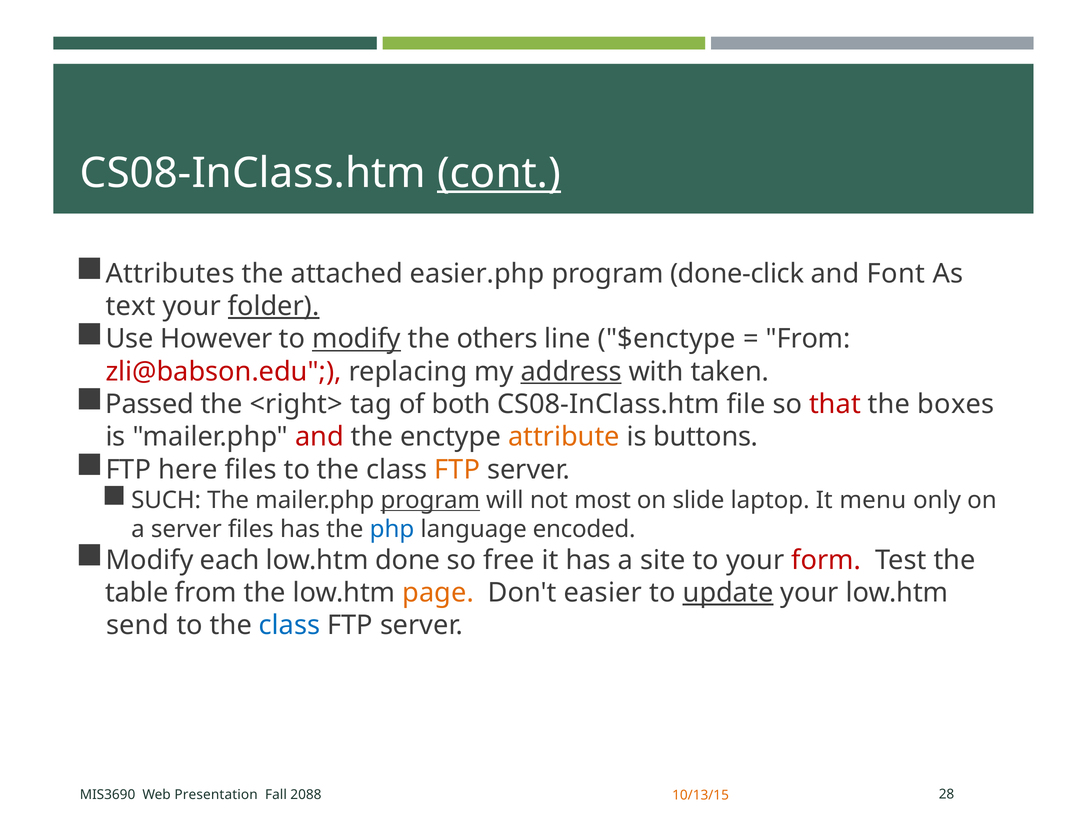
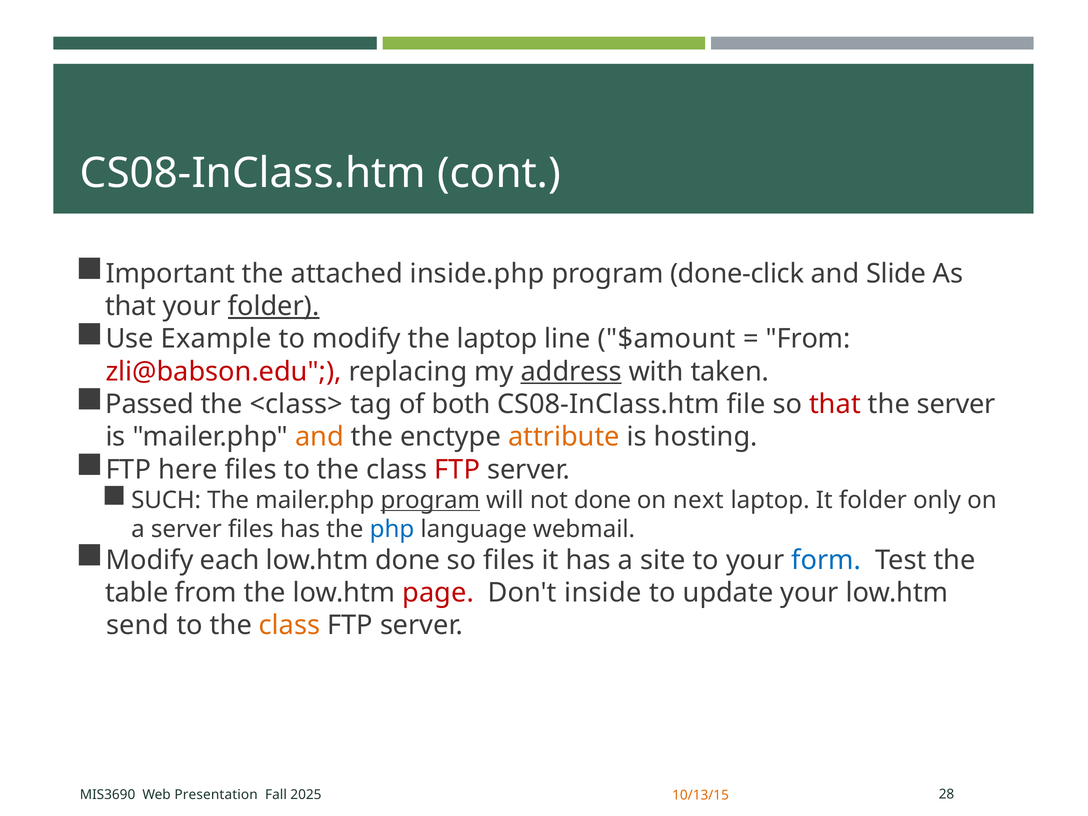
cont underline: present -> none (499, 174)
Attributes: Attributes -> Important (170, 274)
easier.php: easier.php -> inside.php (477, 274)
Font: Font -> Slide (896, 274)
text: text -> that (131, 306)
However: However -> Example (216, 339)
modify underline: present -> none (356, 339)
the others: others -> laptop (497, 339)
$enctype: $enctype -> $amount (667, 339)
<right>: <right> -> <class> (296, 404)
the boxes: boxes -> server (956, 404)
and colour: red -> orange (320, 437)
buttons: buttons -> hosting (706, 437)
FTP colour: orange -> red (457, 470)
not most: most -> done (603, 500)
slide: slide -> next (698, 500)
It menu: menu -> folder (873, 500)
encoded: encoded -> webmail (584, 529)
so free: free -> files (509, 560)
form colour: red -> blue (826, 560)
page colour: orange -> red (438, 593)
easier: easier -> inside (603, 593)
update underline: present -> none (728, 593)
class colour: blue -> orange (290, 625)
2088: 2088 -> 2025 (306, 795)
